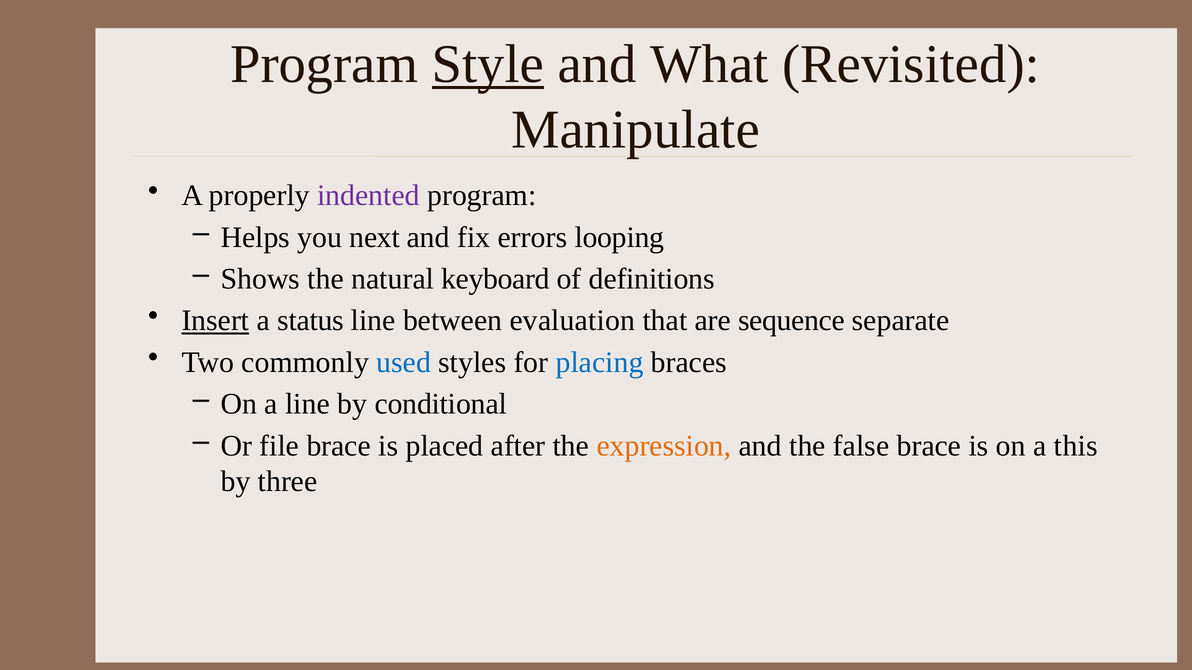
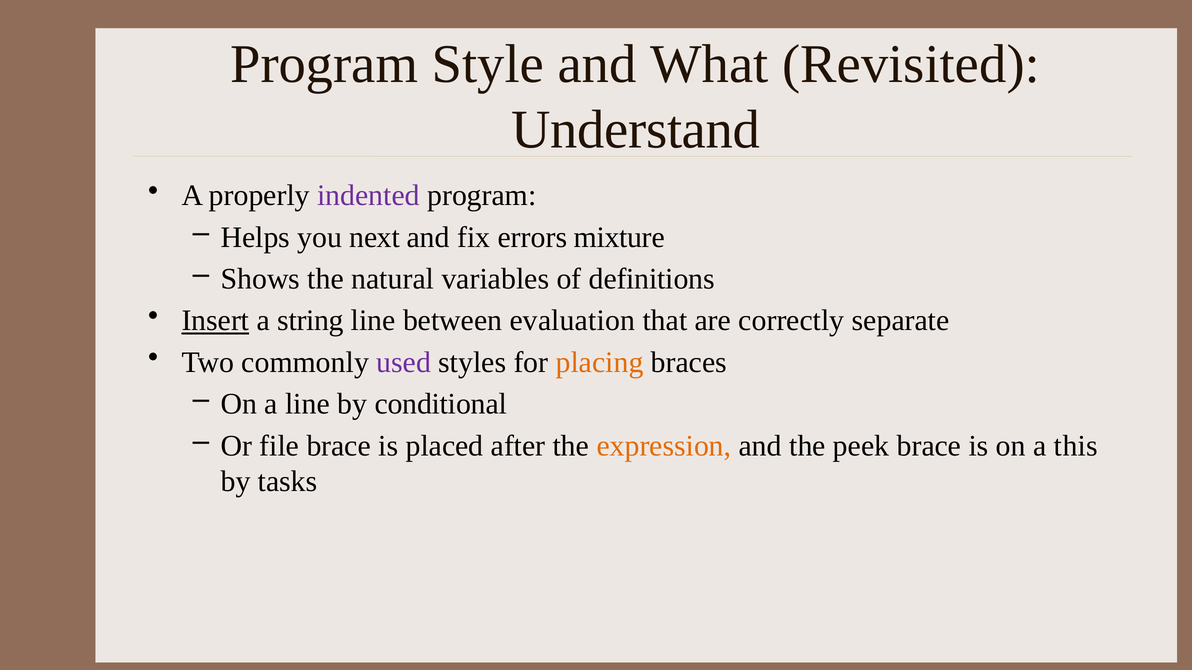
Style underline: present -> none (488, 64)
Manipulate: Manipulate -> Understand (636, 130)
looping: looping -> mixture (619, 237)
keyboard: keyboard -> variables (495, 279)
status: status -> string (311, 321)
sequence: sequence -> correctly (791, 321)
used colour: blue -> purple (404, 363)
placing colour: blue -> orange (600, 363)
false: false -> peek (861, 446)
three: three -> tasks (288, 482)
